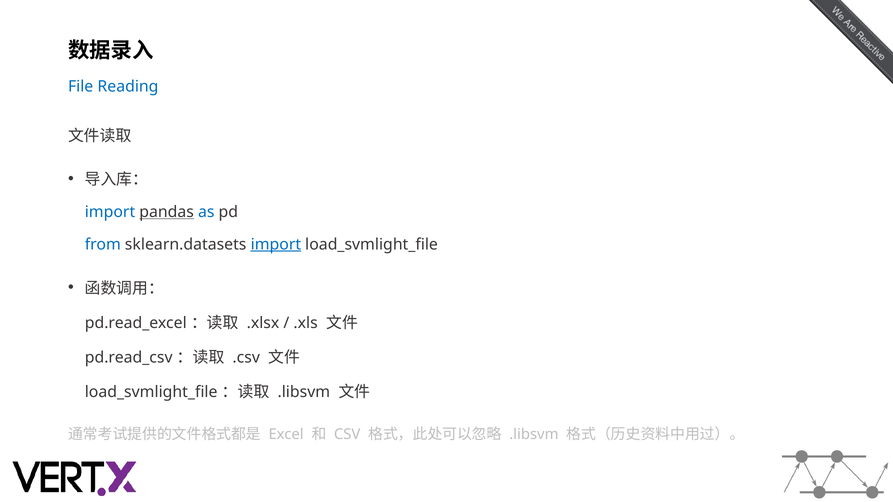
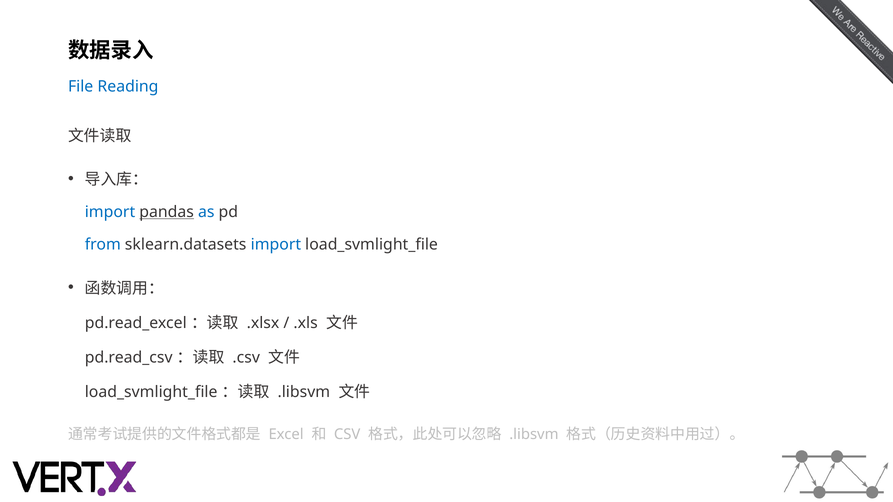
import underline: present -> none (276, 245)
